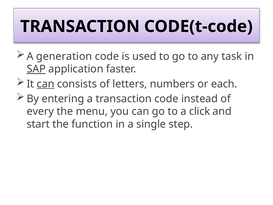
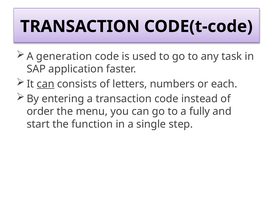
SAP underline: present -> none (36, 69)
every: every -> order (40, 111)
click: click -> fully (200, 111)
